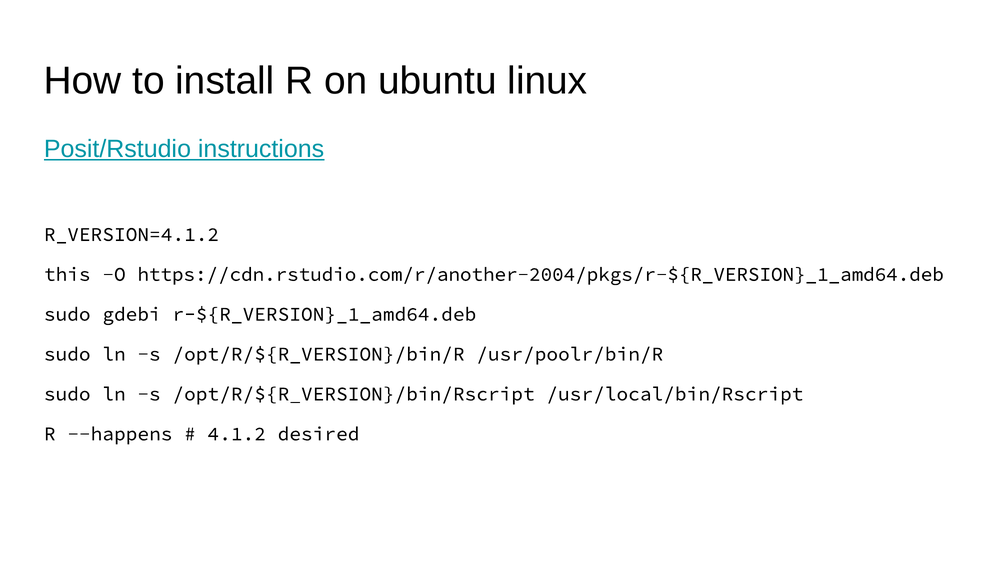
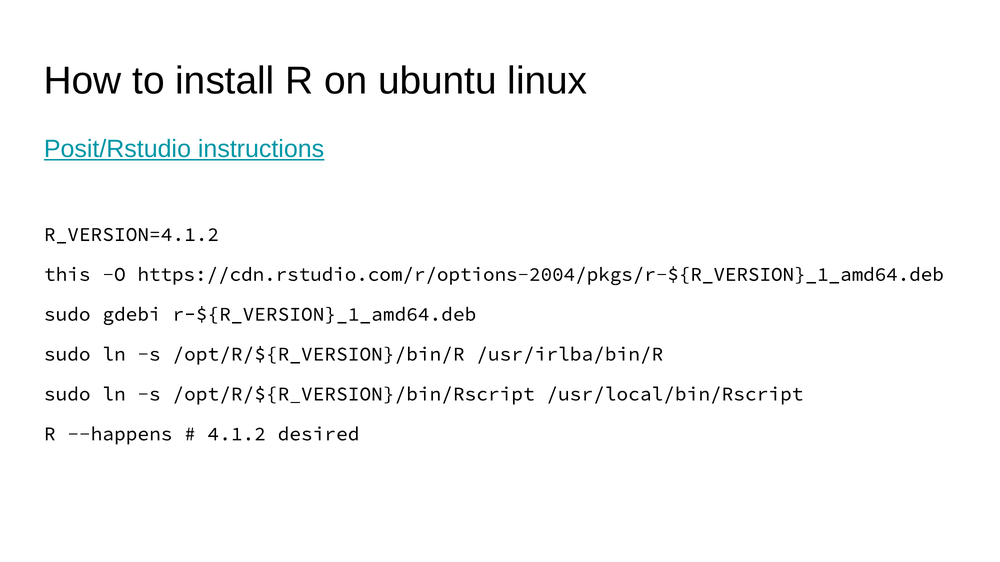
https://cdn.rstudio.com/r/another-2004/pkgs/r-${R_VERSION}_1_amd64.deb: https://cdn.rstudio.com/r/another-2004/pkgs/r-${R_VERSION}_1_amd64.deb -> https://cdn.rstudio.com/r/options-2004/pkgs/r-${R_VERSION}_1_amd64.deb (541, 275)
/usr/poolr/bin/R: /usr/poolr/bin/R -> /usr/irlba/bin/R (570, 354)
